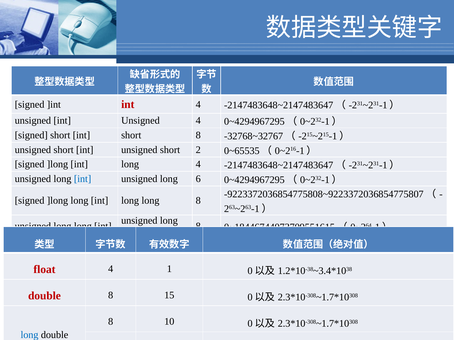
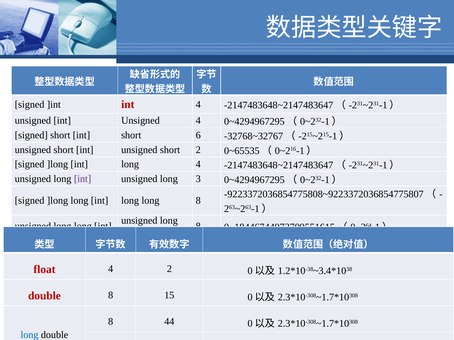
short 8: 8 -> 6 (198, 135)
int colour: blue -> purple (83, 179)
6: 6 -> 3 (198, 179)
4 1: 1 -> 2 (169, 269)
10: 10 -> 44 (169, 322)
